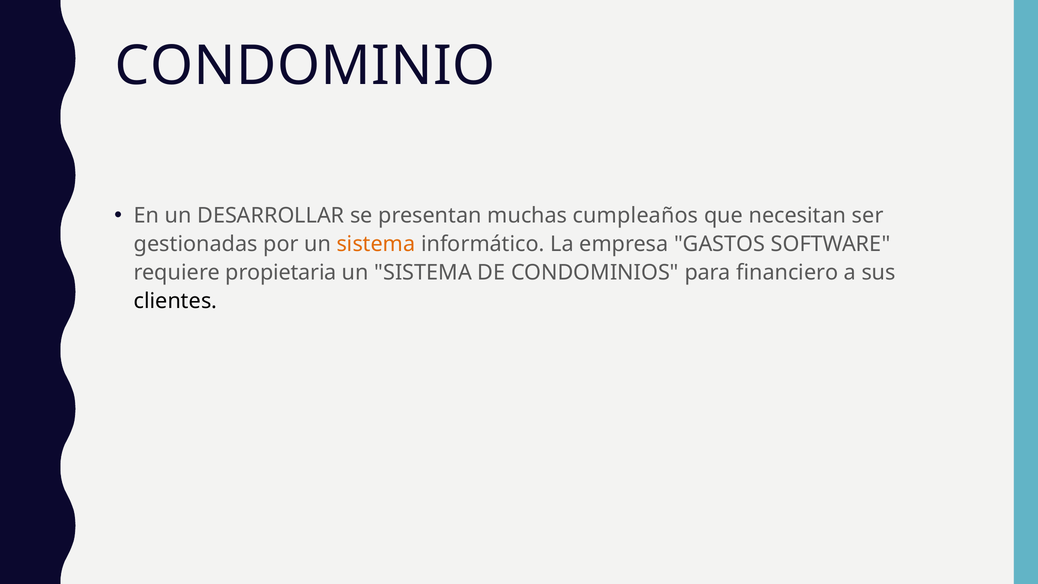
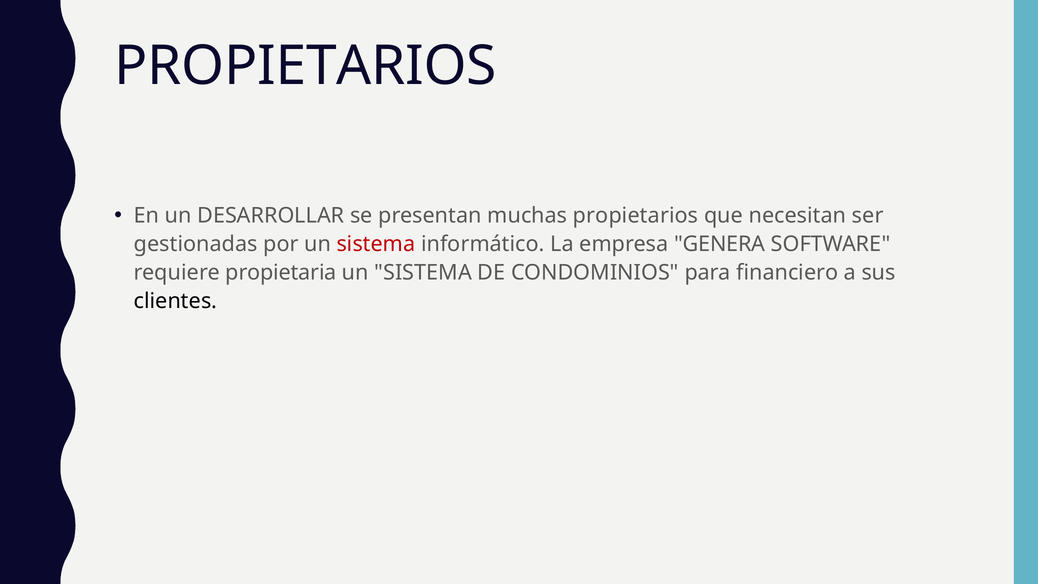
CONDOMINIO: CONDOMINIO -> PROPIETARIOS (306, 66)
muchas cumpleaños: cumpleaños -> propietarios (636, 216)
sistema colour: orange -> red (376, 244)
GASTOS: GASTOS -> GENERA (720, 244)
